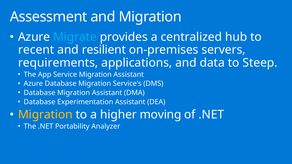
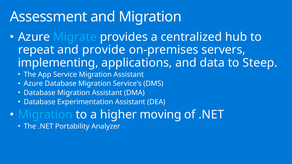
recent: recent -> repeat (36, 50)
resilient: resilient -> provide (104, 50)
requirements: requirements -> implementing (58, 63)
Migration colour: yellow -> light blue (45, 115)
